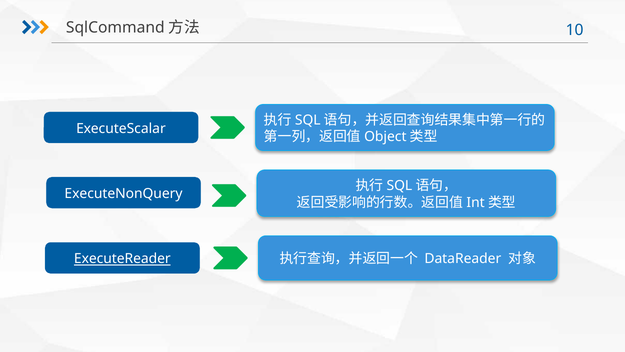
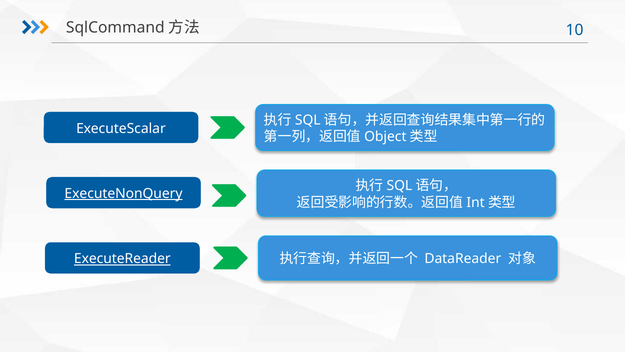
ExecuteNonQuery underline: none -> present (123, 193)
